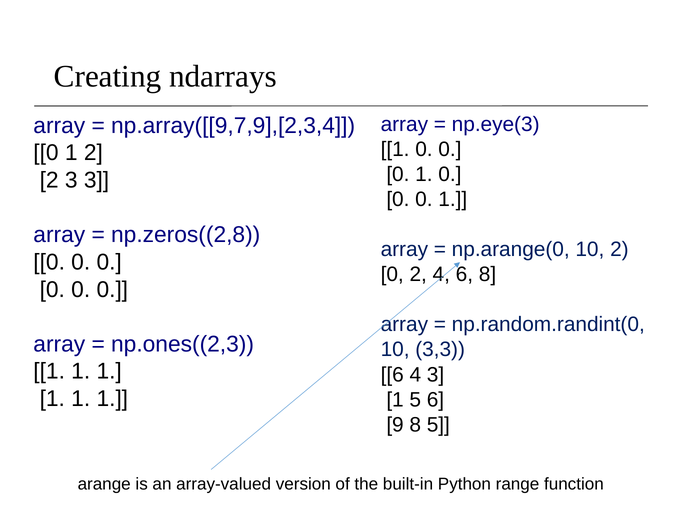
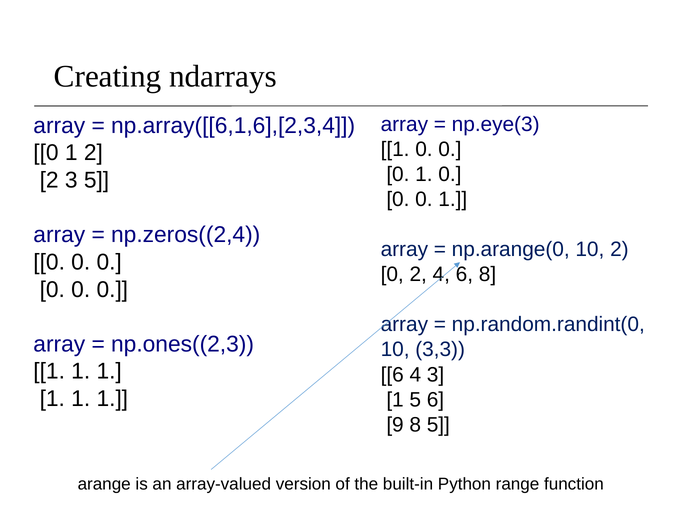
np.array([[9,7,9],[2,3,4: np.array([[9,7,9],[2,3,4 -> np.array([[6,1,6],[2,3,4 (233, 126)
3 3: 3 -> 5 (97, 180)
np.zeros((2,8: np.zeros((2,8 -> np.zeros((2,4 (186, 235)
